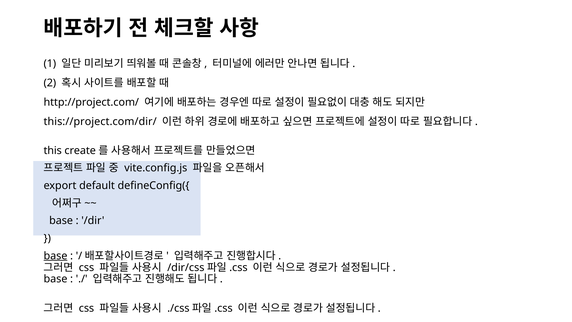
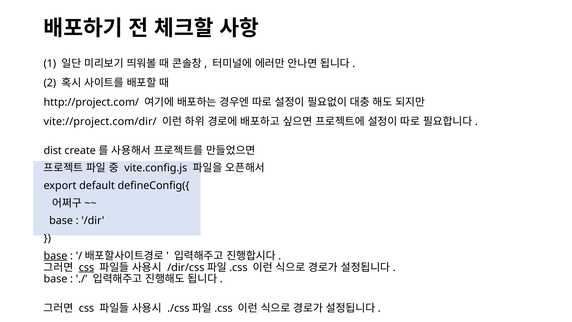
this://project.com/dir/: this://project.com/dir/ -> vite://project.com/dir/ (100, 121)
this: this -> dist (53, 150)
css underline: none -> present (86, 267)
